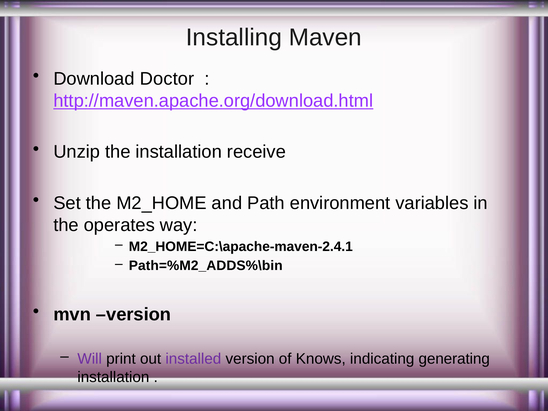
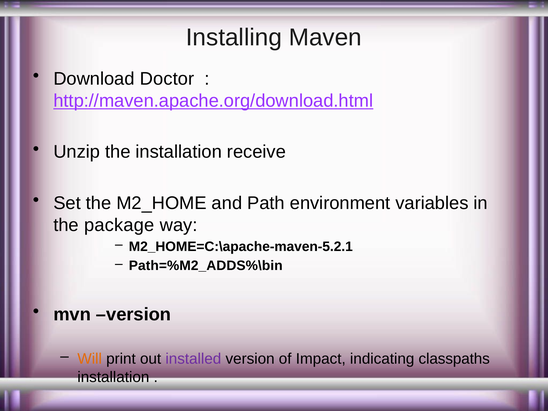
operates: operates -> package (119, 225)
M2_HOME=C:\apache-maven-2.4.1: M2_HOME=C:\apache-maven-2.4.1 -> M2_HOME=C:\apache-maven-5.2.1 (241, 247)
Will colour: purple -> orange (90, 359)
Knows: Knows -> Impact (321, 359)
generating: generating -> classpaths (454, 359)
